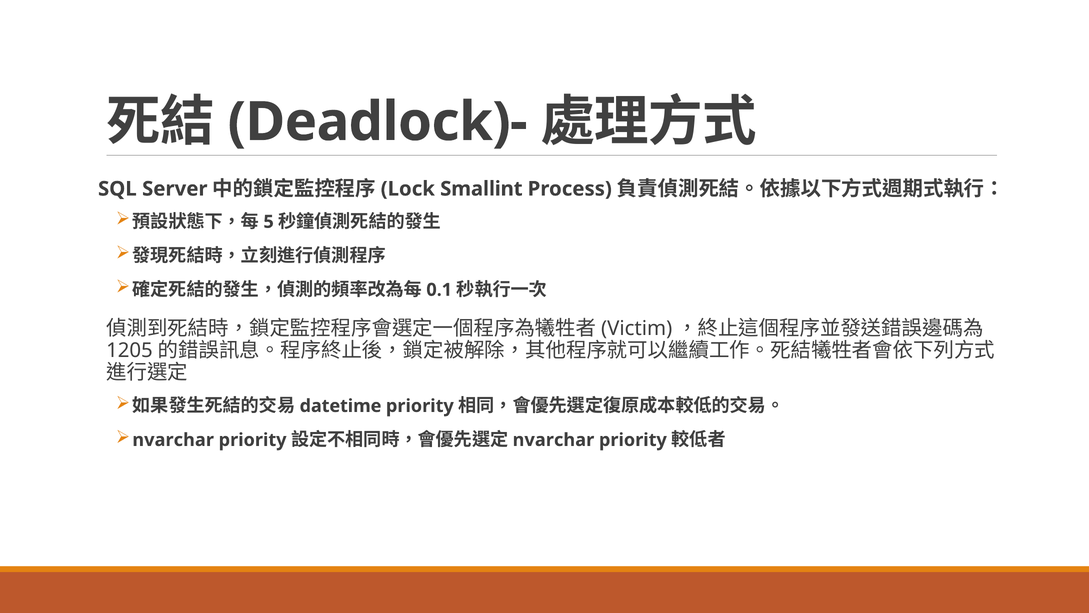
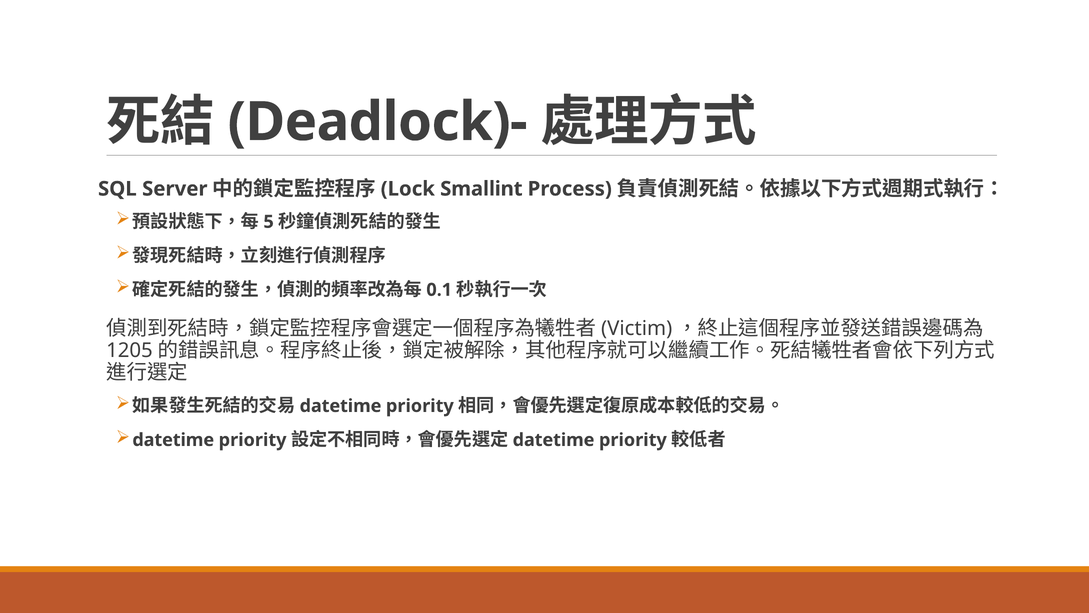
nvarchar: nvarchar -> datetime (173, 440)
nvarchar: nvarchar -> datetime (554, 440)
